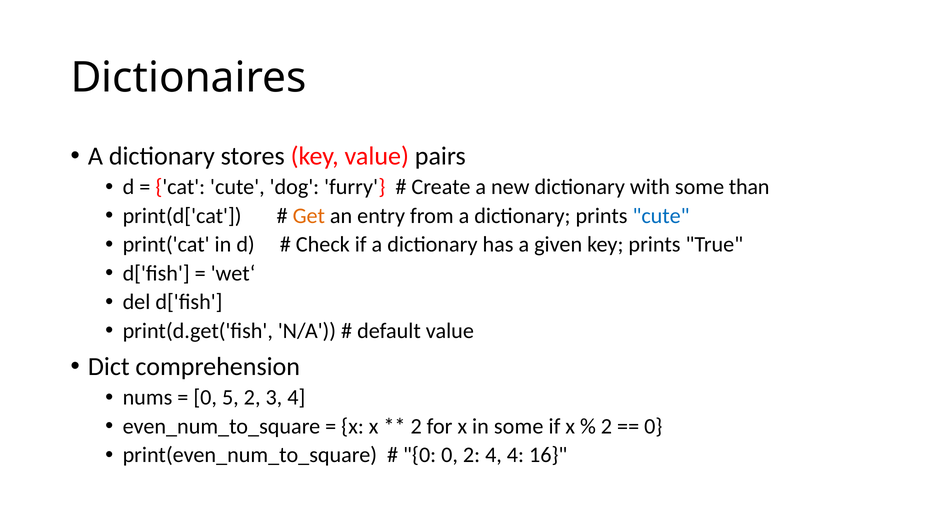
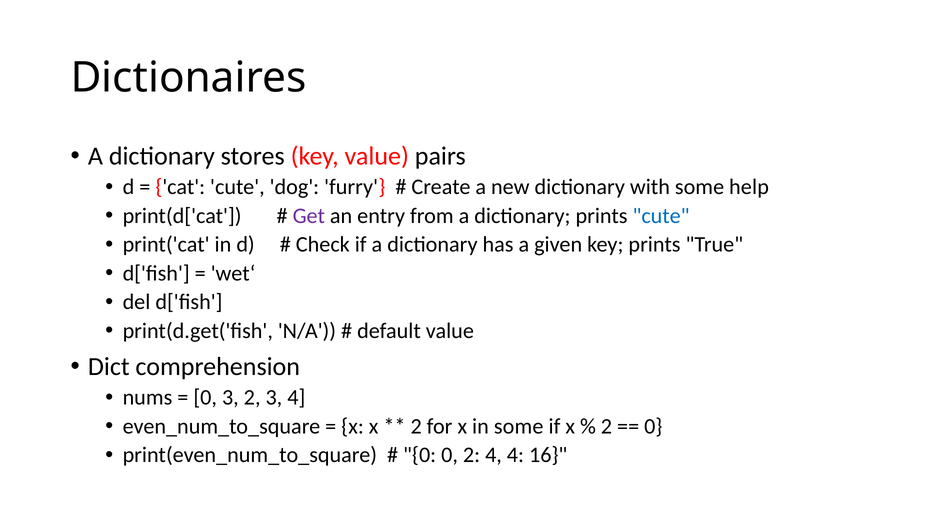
than: than -> help (749, 187)
Get colour: orange -> purple (309, 216)
0 5: 5 -> 3 (230, 397)
